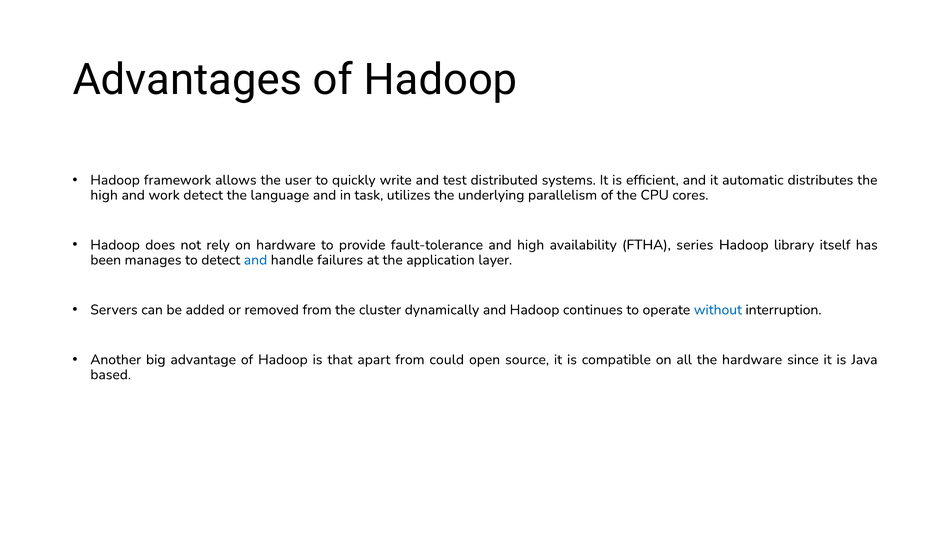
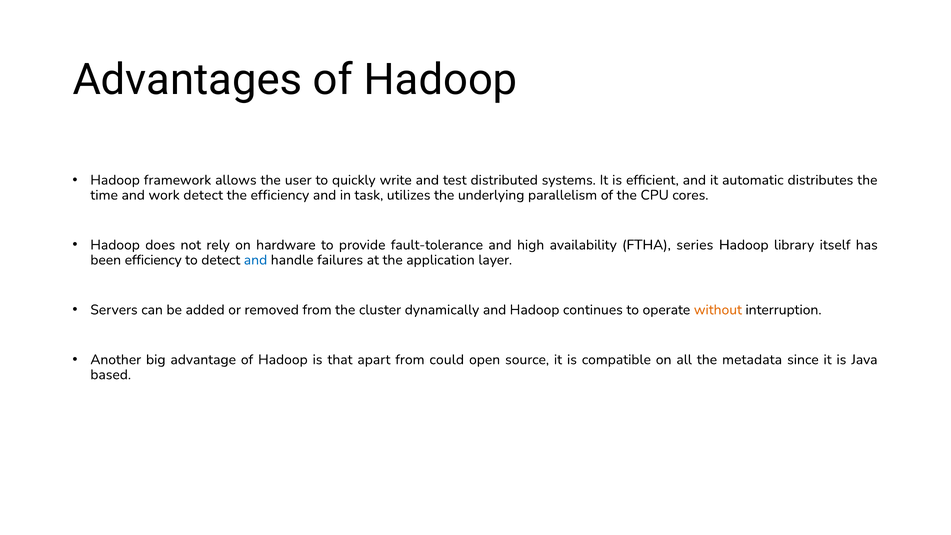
high: high -> time (104, 195)
the language: language -> efficiency (280, 195)
been manages: manages -> efficiency (153, 260)
without colour: blue -> orange (718, 310)
the hardware: hardware -> metadata (752, 360)
